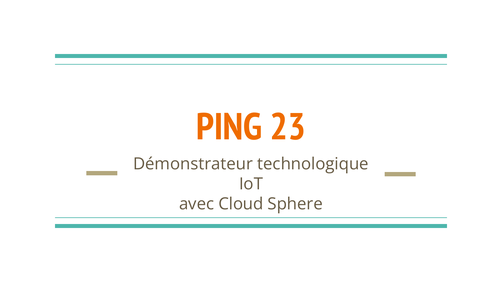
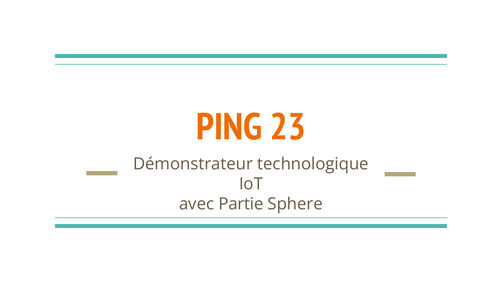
Cloud: Cloud -> Partie (241, 204)
